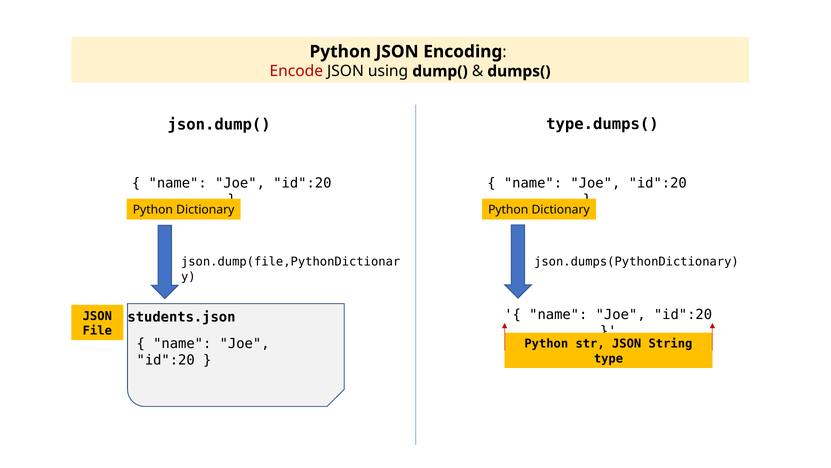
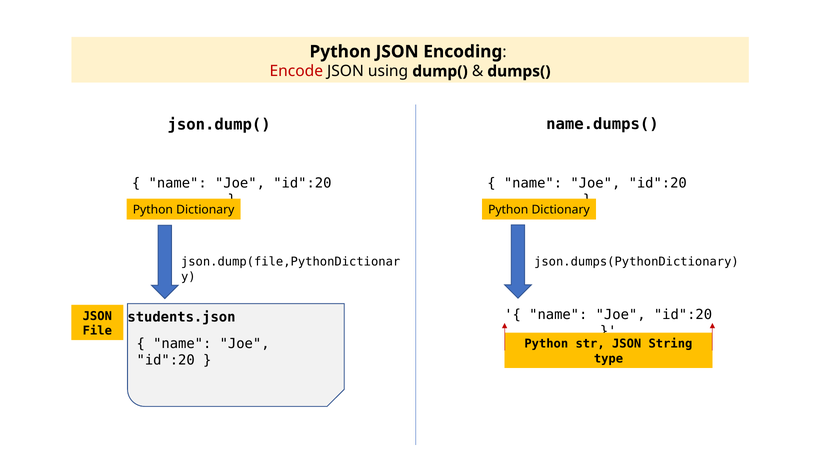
type.dumps(: type.dumps( -> name.dumps( (602, 124)
